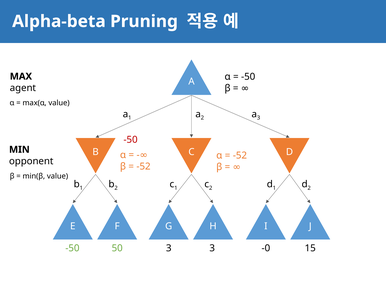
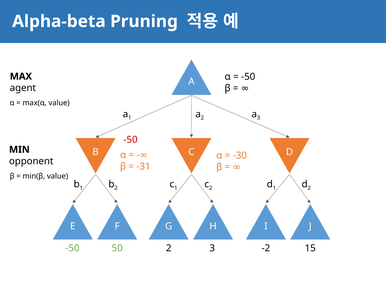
-52: -52 -> -30 (240, 156)
-52: -52 -> -31 (143, 167)
50 3: 3 -> 2 (169, 249)
-0: -0 -> -2 (266, 249)
